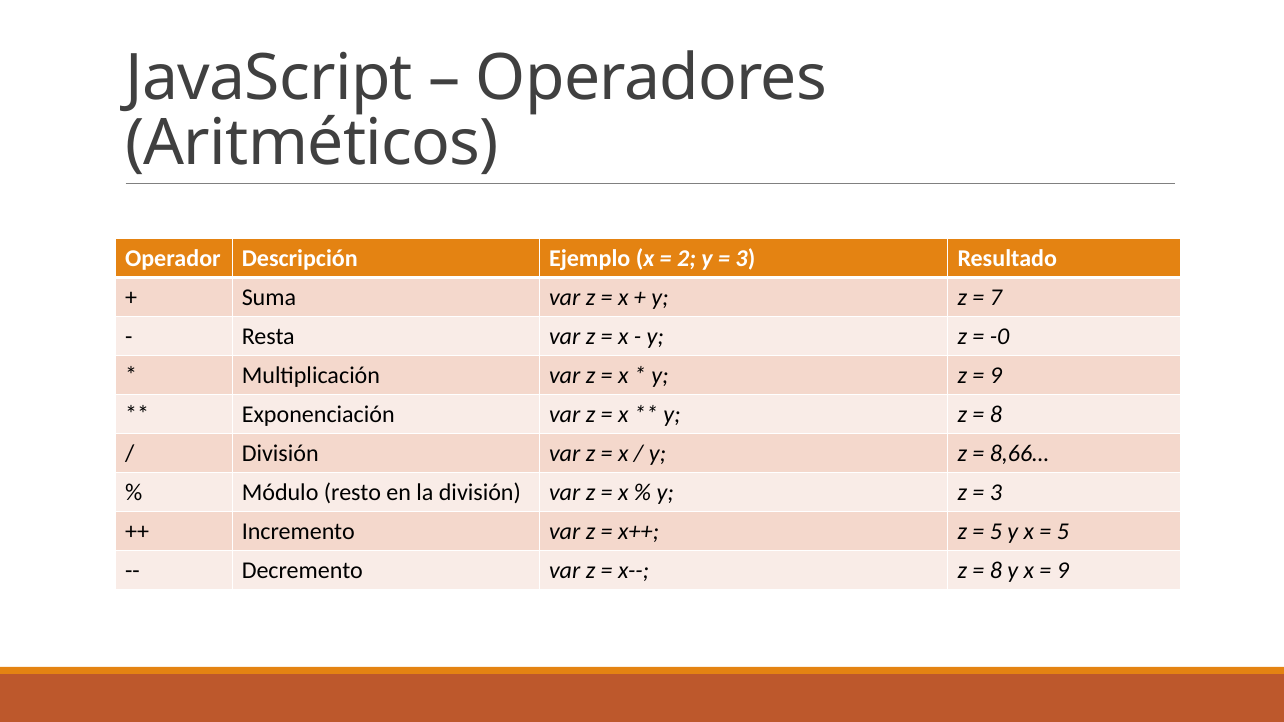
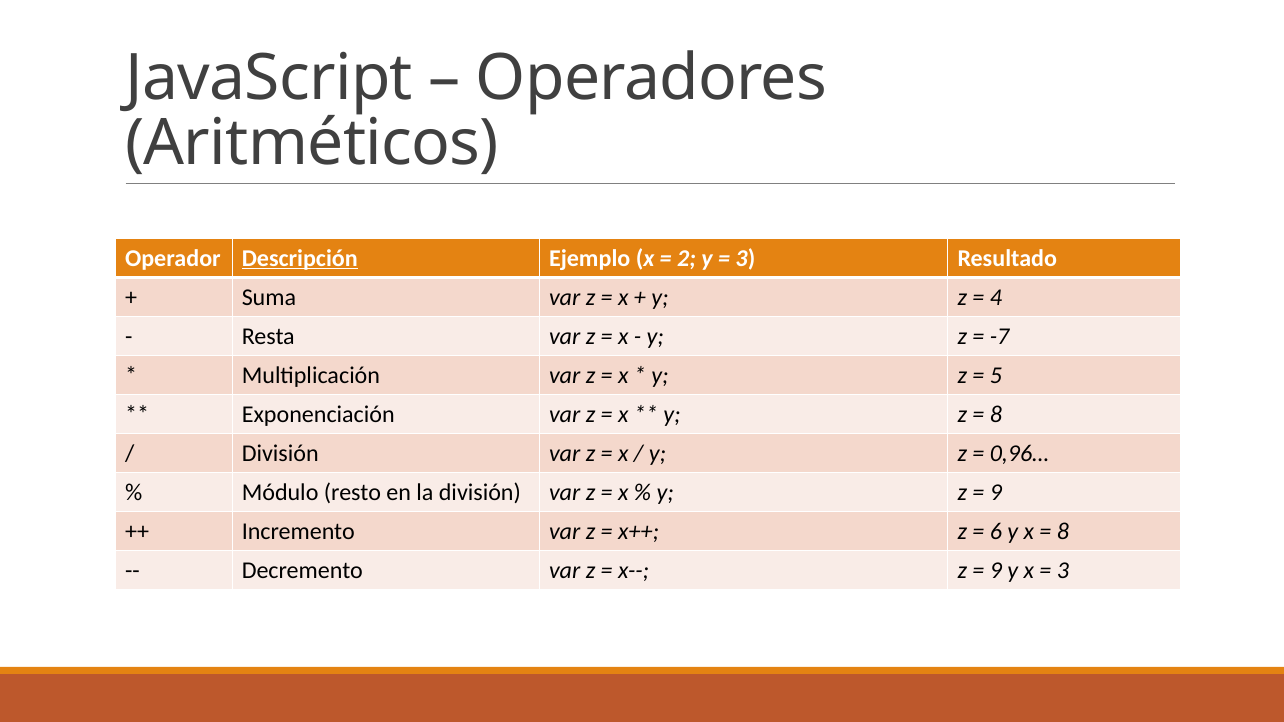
Descripción underline: none -> present (300, 258)
7: 7 -> 4 (996, 297)
-0: -0 -> -7 (1000, 336)
9: 9 -> 5 (996, 375)
8,66…: 8,66… -> 0,96… (1019, 453)
3: 3 -> 9 (996, 493)
5: 5 -> 6 (996, 532)
5: 5 -> 8 (1063, 532)
8: 8 -> 9 (996, 571)
9: 9 -> 3 (1063, 571)
